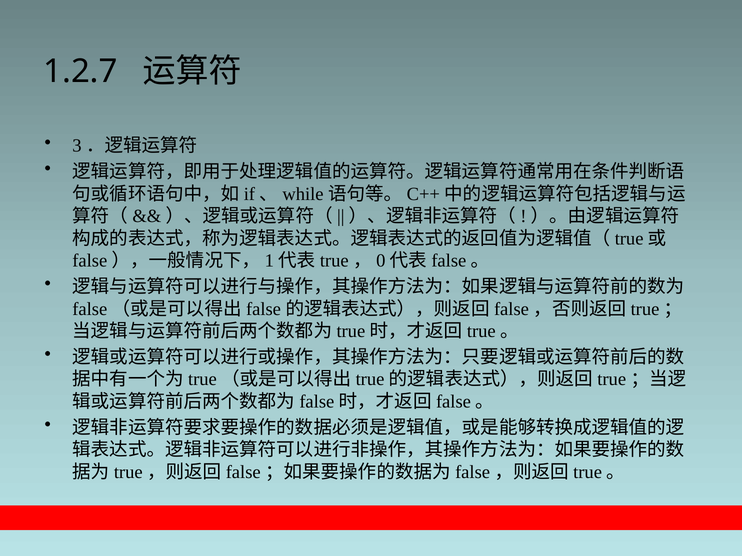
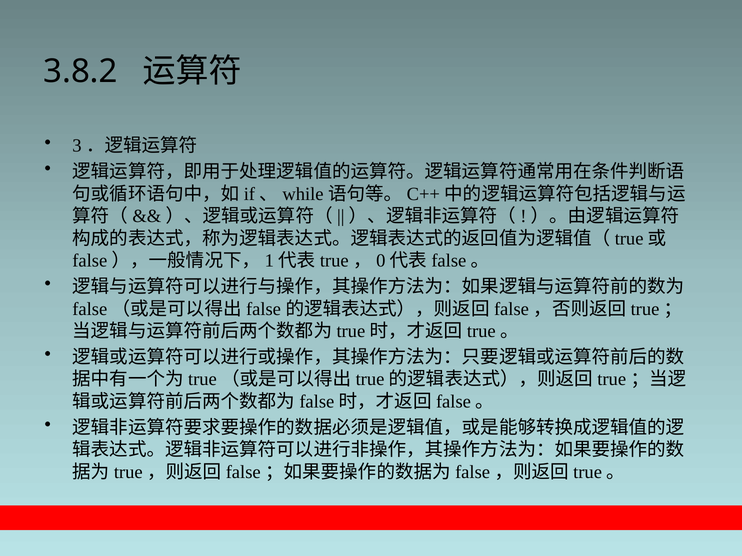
1.2.7: 1.2.7 -> 3.8.2 (80, 72)
